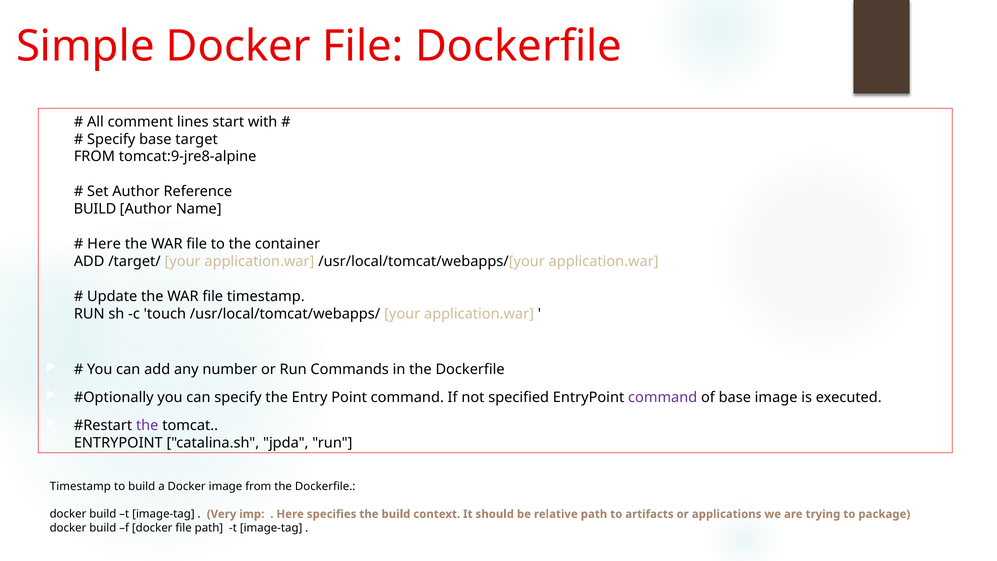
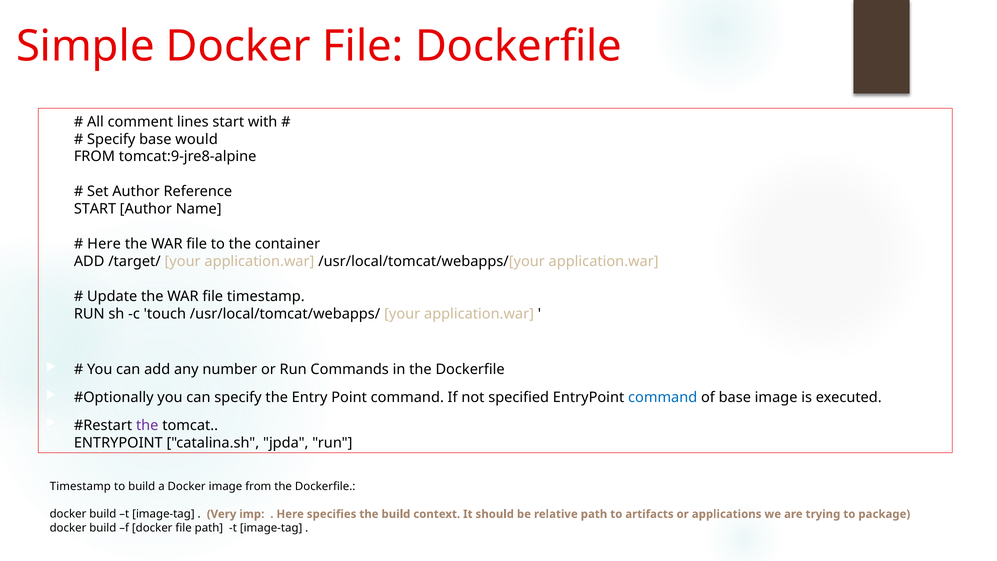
target: target -> would (197, 139)
BUILD: BUILD -> START (95, 209)
command colour: purple -> blue (663, 397)
